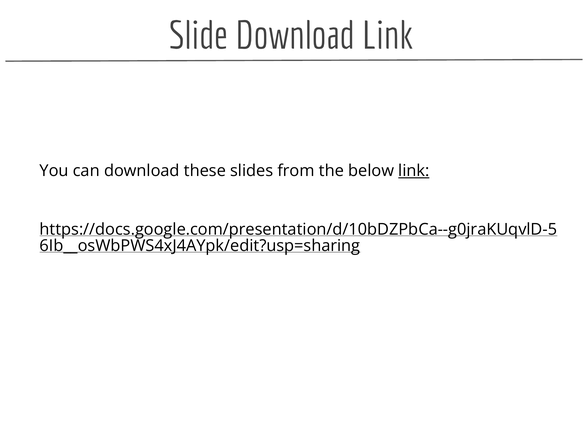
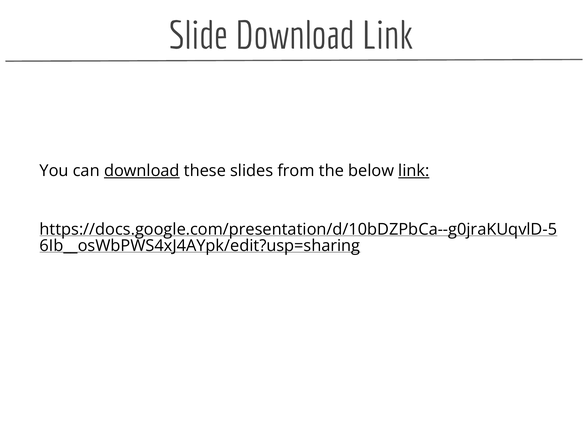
download underline: none -> present (142, 171)
